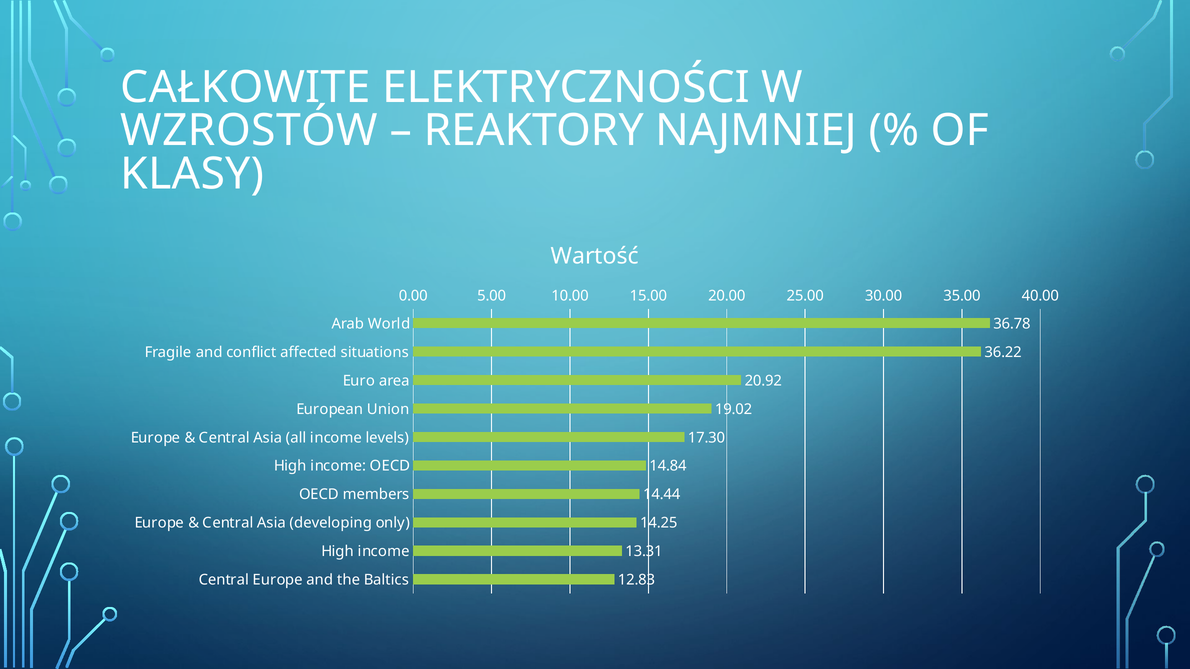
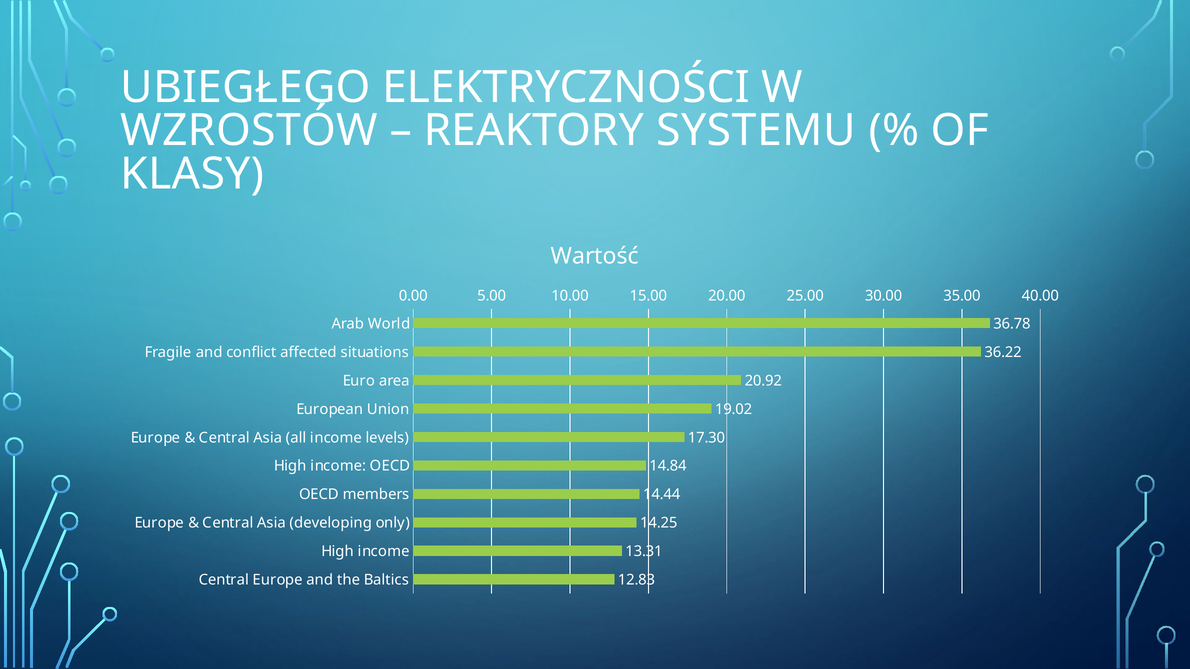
CAŁKOWITE: CAŁKOWITE -> UBIEGŁEGO (245, 87)
NAJMNIEJ: NAJMNIEJ -> SYSTEMU (756, 131)
